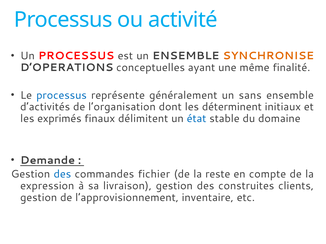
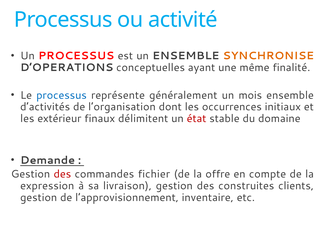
sans: sans -> mois (250, 95)
déterminent: déterminent -> occurrences (232, 107)
exprimés: exprimés -> extérieur (59, 119)
état colour: blue -> red (197, 119)
des colour: blue -> red (62, 174)
reste: reste -> offre (218, 174)
